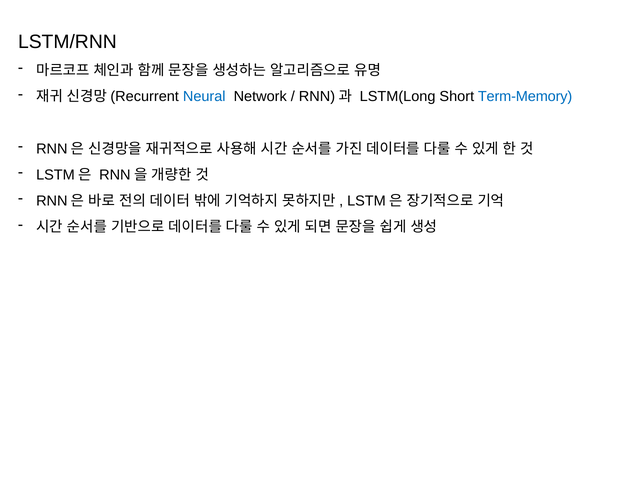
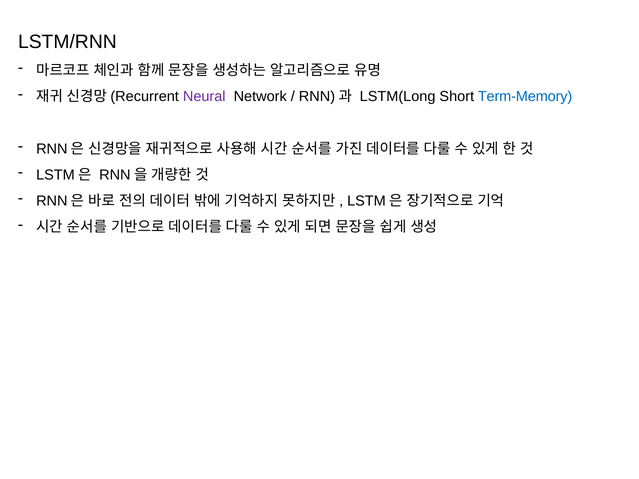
Neural colour: blue -> purple (204, 97)
